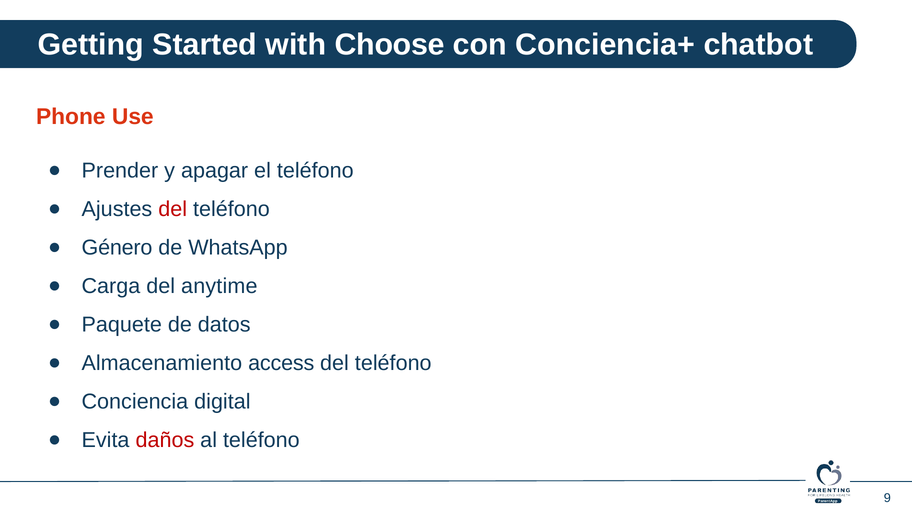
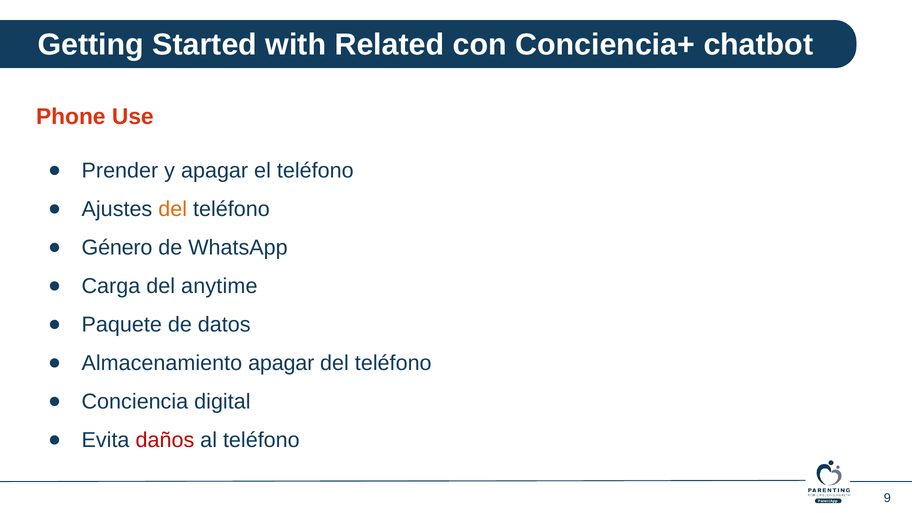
Choose: Choose -> Related (389, 45)
del colour: red -> orange (173, 209)
Almacenamiento access: access -> apagar (281, 363)
